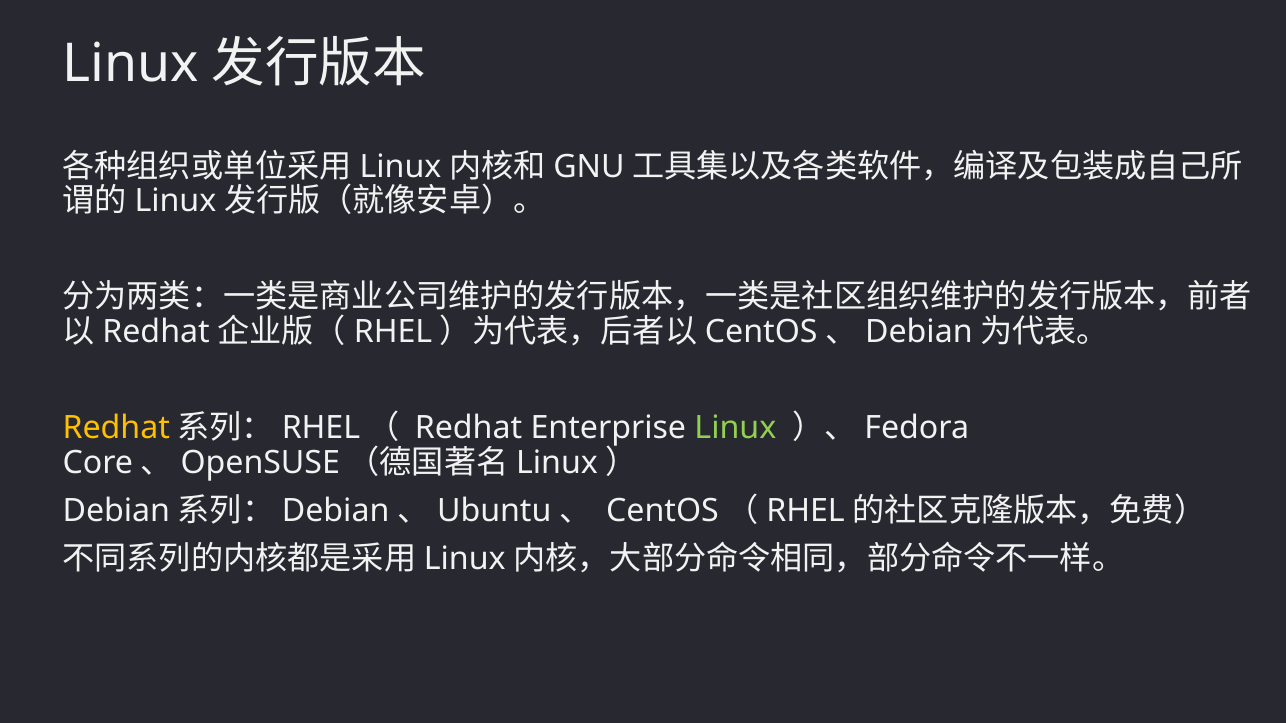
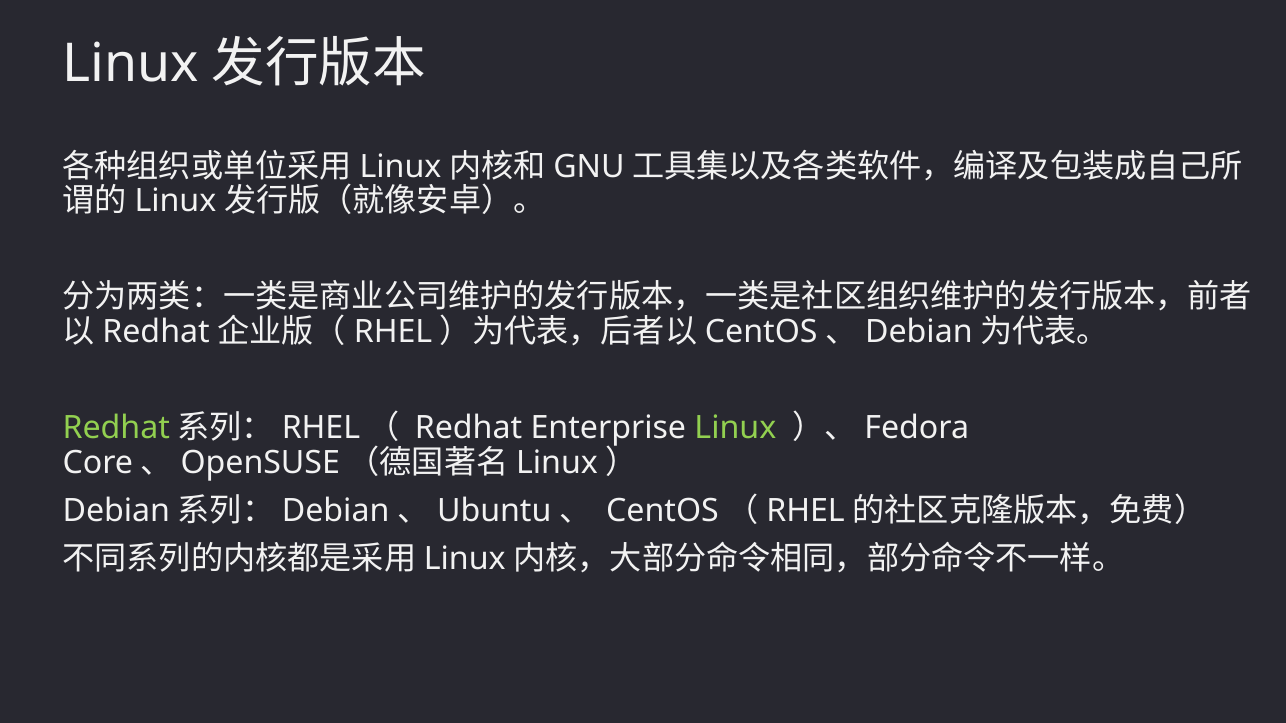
Redhat colour: yellow -> light green (116, 428)
